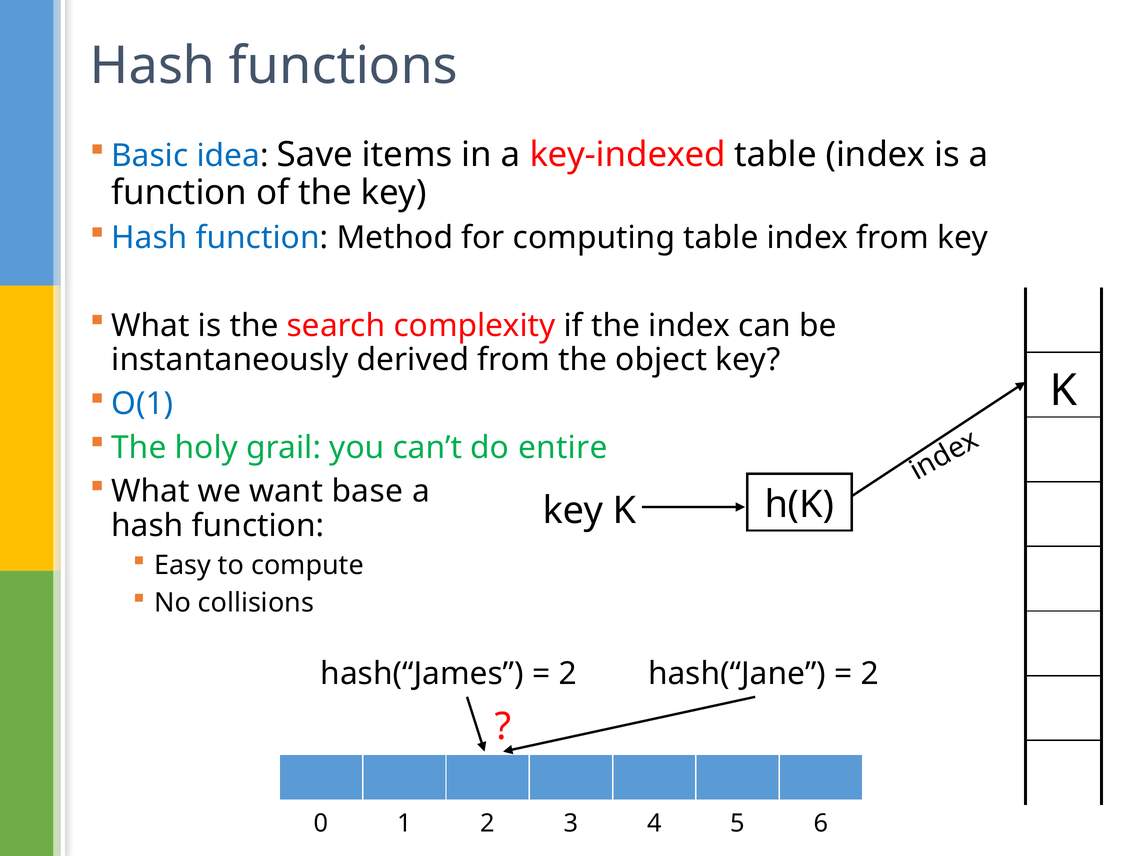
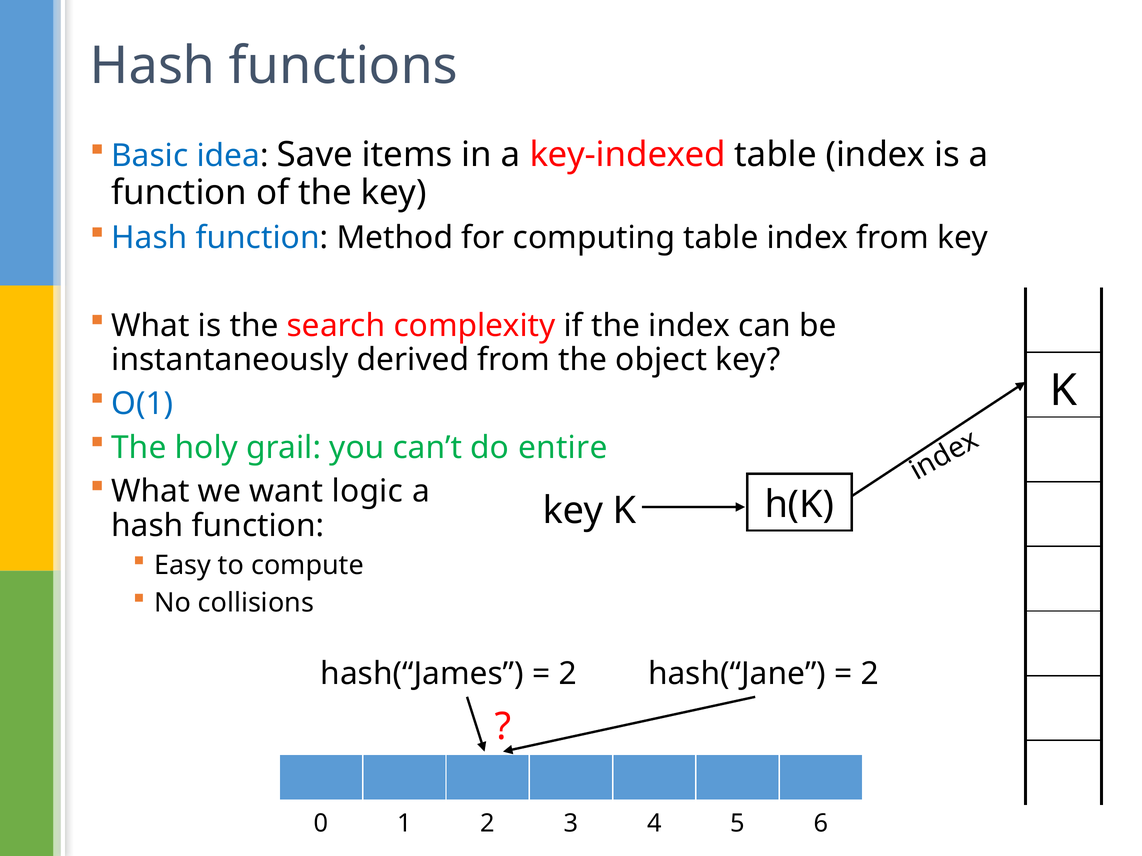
base: base -> logic (367, 492)
